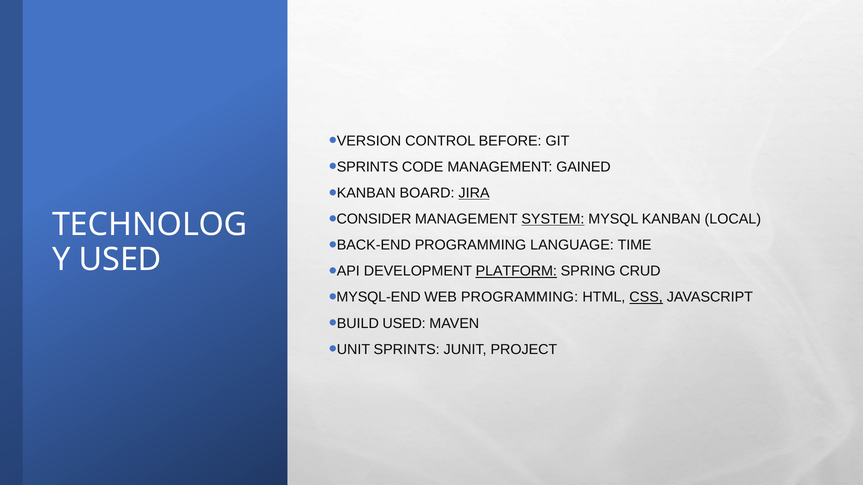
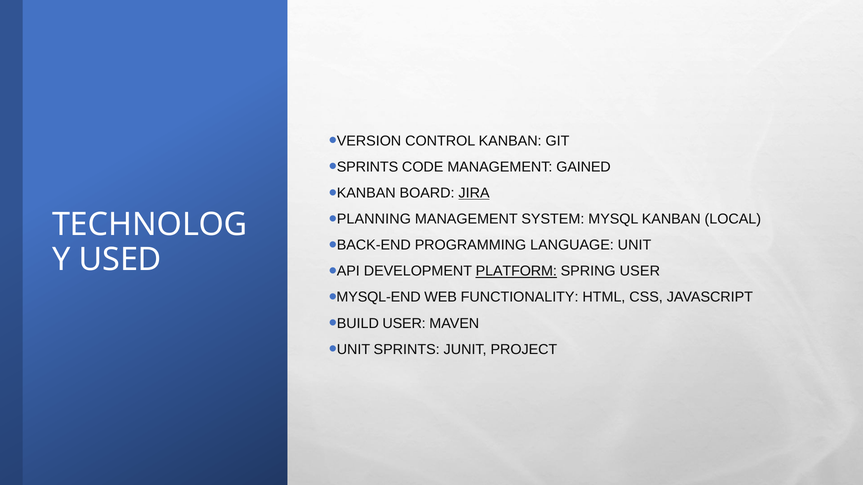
CONTROL BEFORE: BEFORE -> KANBAN (510, 141)
CONSIDER: CONSIDER -> PLANNING (374, 219)
SYSTEM underline: present -> none (553, 219)
LANGUAGE TIME: TIME -> UNIT (635, 245)
SPRING CRUD: CRUD -> USER (640, 271)
WEB PROGRAMMING: PROGRAMMING -> FUNCTIONALITY (520, 298)
CSS underline: present -> none (646, 298)
BUILD USED: USED -> USER (404, 324)
